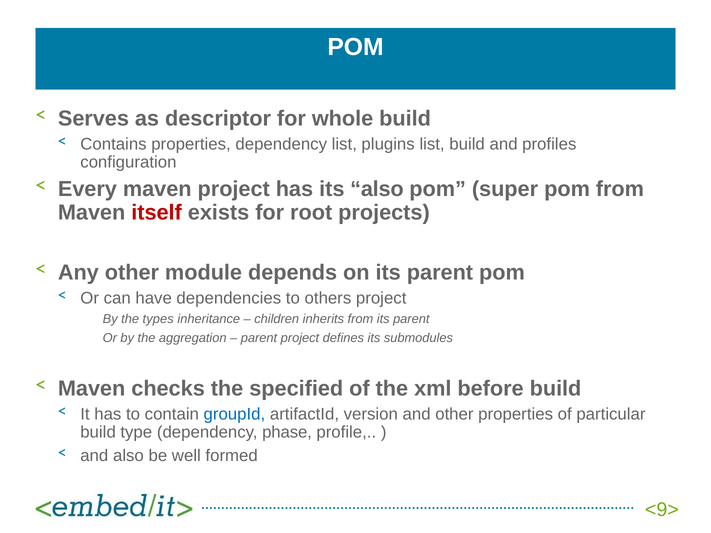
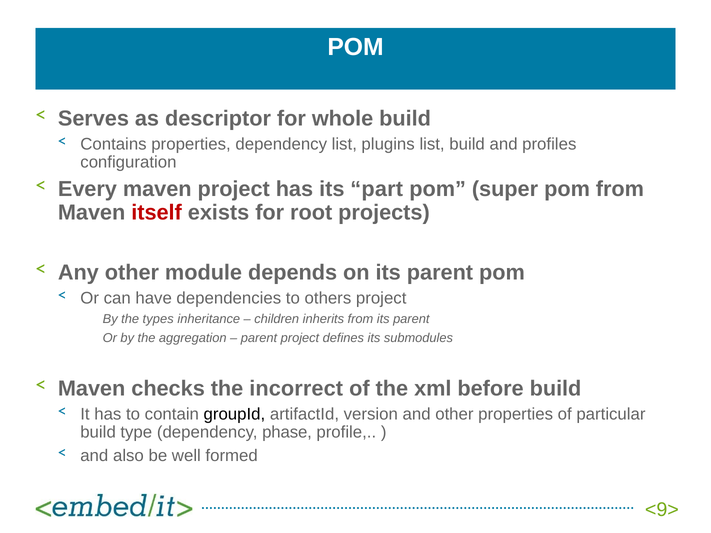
its also: also -> part (377, 189)
specified: specified -> incorrect (296, 389)
groupId colour: blue -> black (234, 414)
